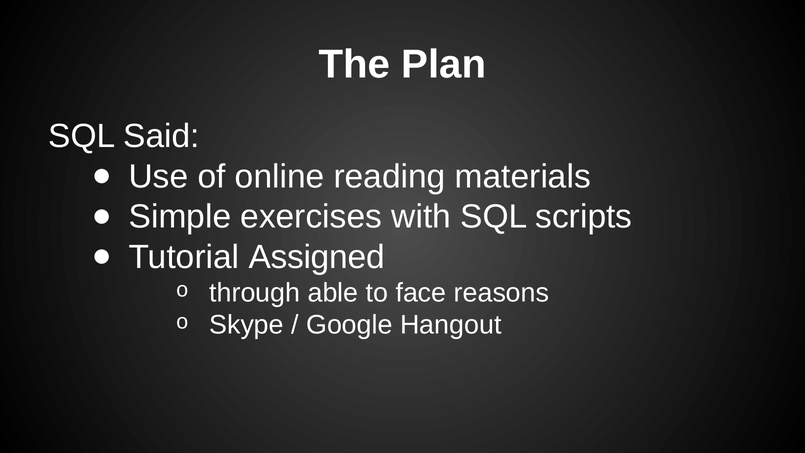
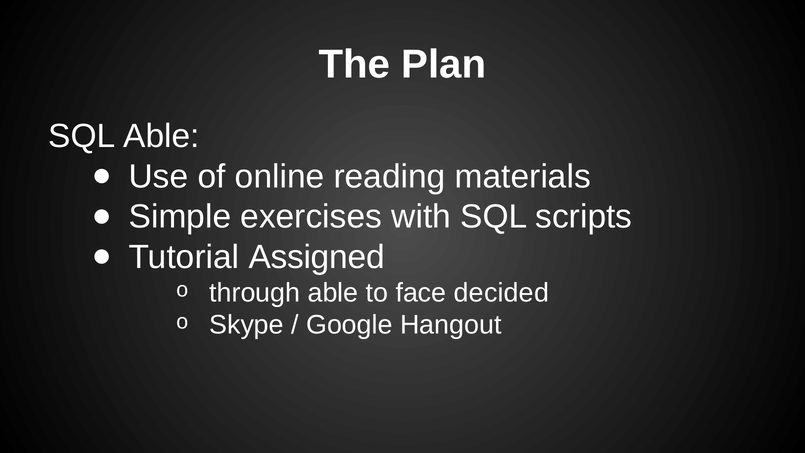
SQL Said: Said -> Able (162, 136)
reasons: reasons -> decided (501, 293)
